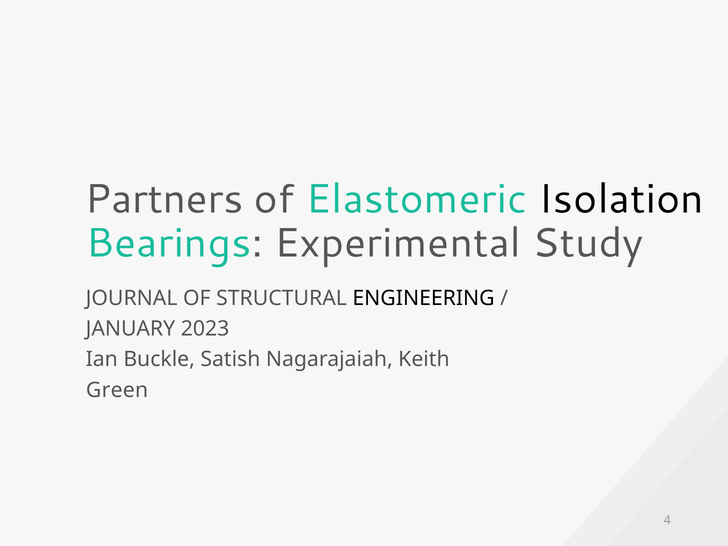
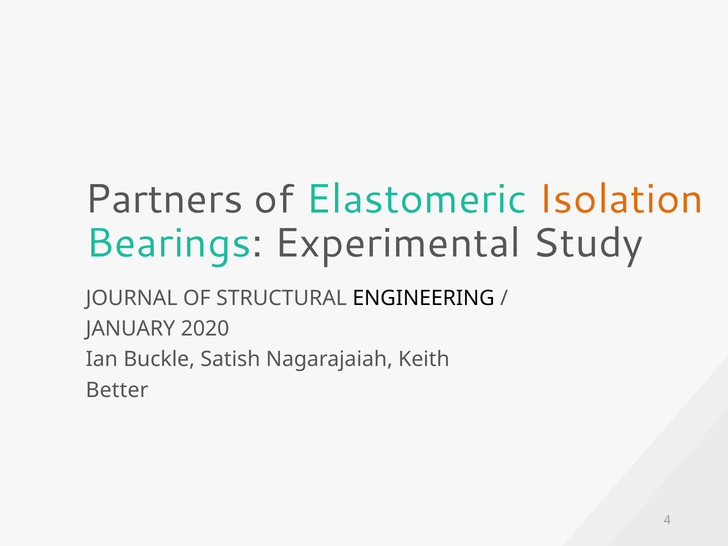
Isolation colour: black -> orange (621, 199)
2023: 2023 -> 2020 (205, 329)
Green: Green -> Better (117, 390)
